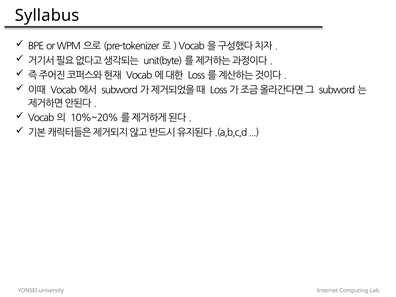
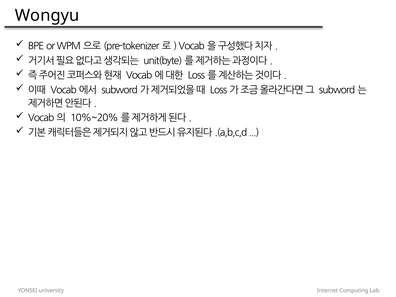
Syllabus: Syllabus -> Wongyu (47, 16)
